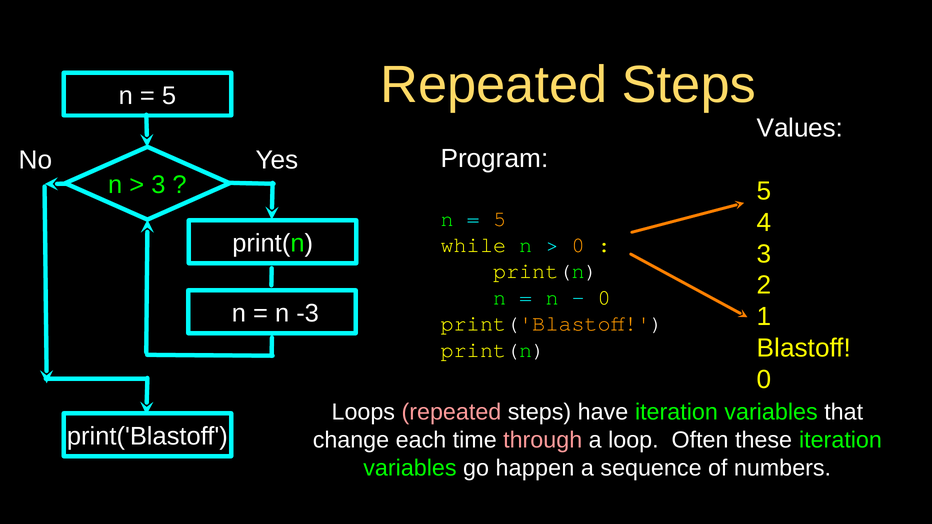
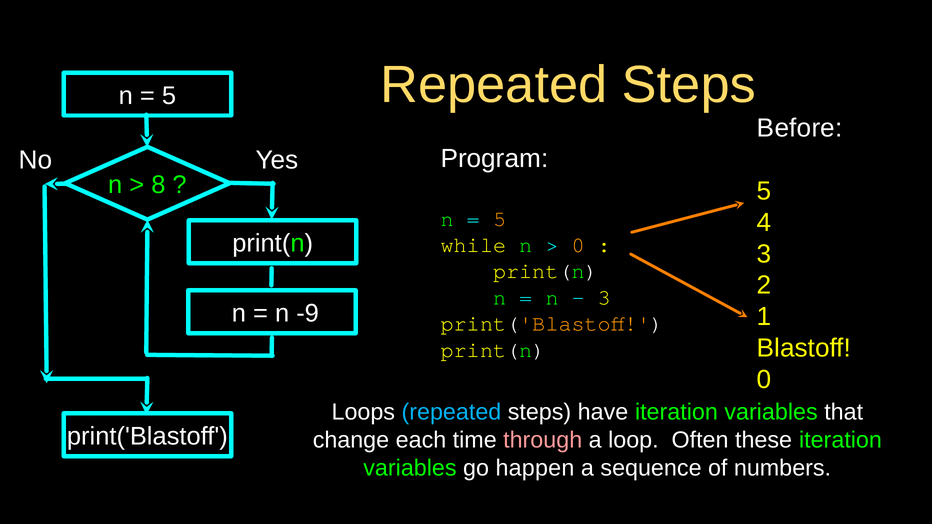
Values: Values -> Before (800, 128)
3: 3 -> 8 (158, 185)
0: 0 -> 3 (605, 298)
-3: -3 -> -9 (308, 314)
repeated colour: pink -> light blue (451, 412)
